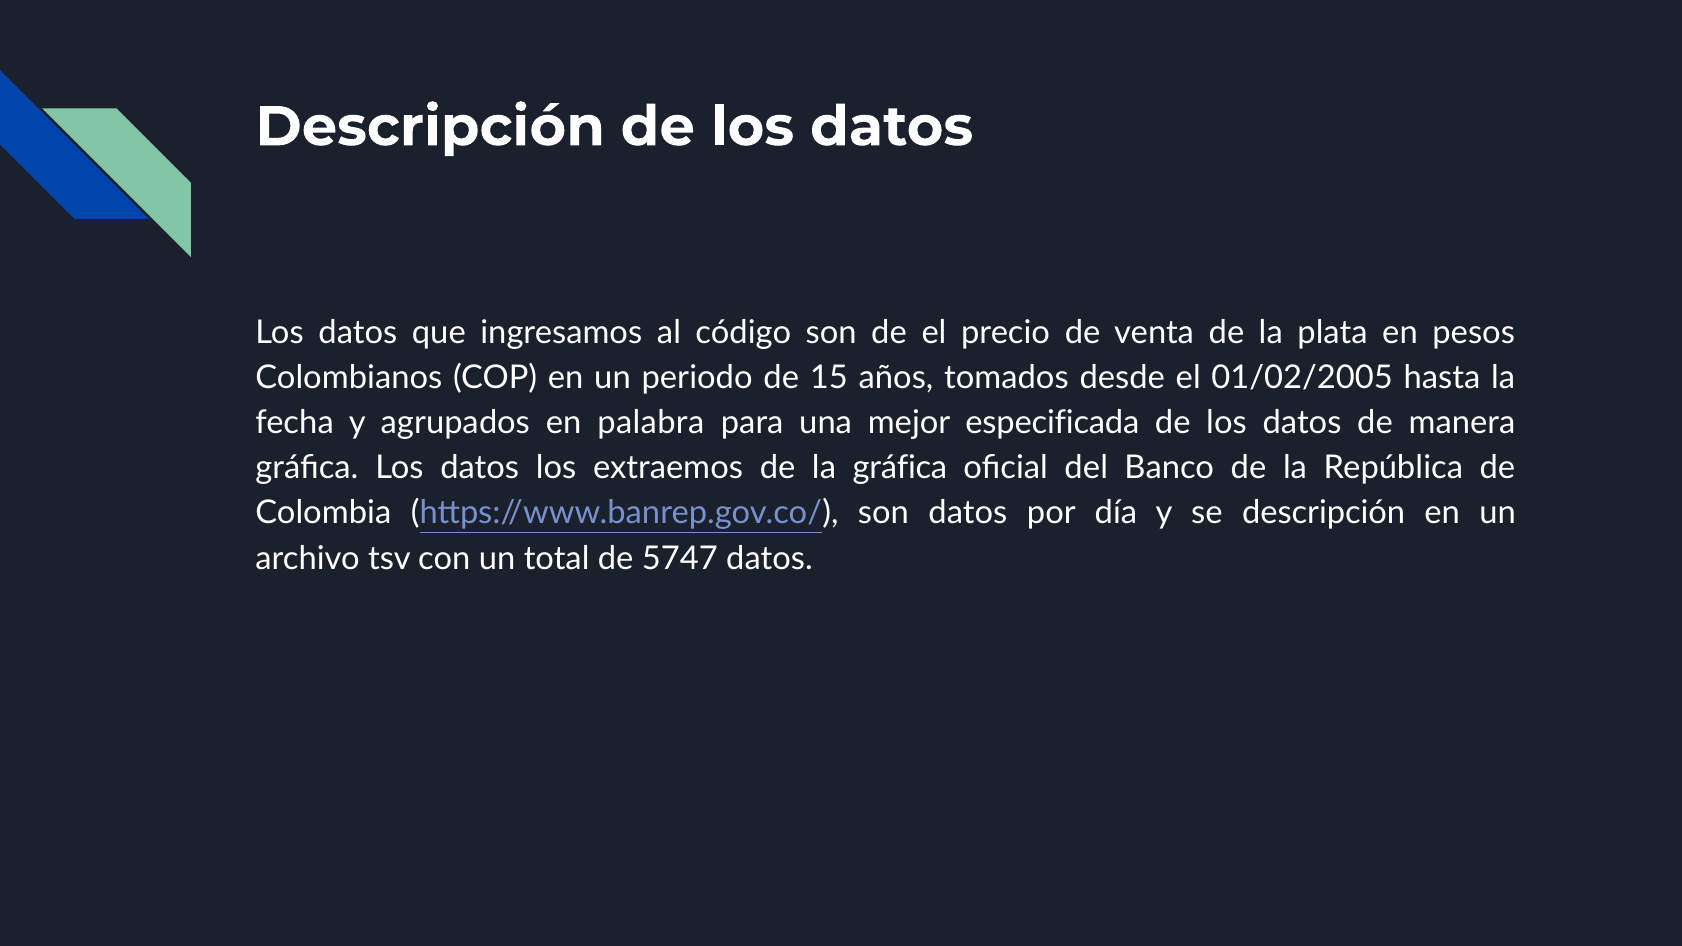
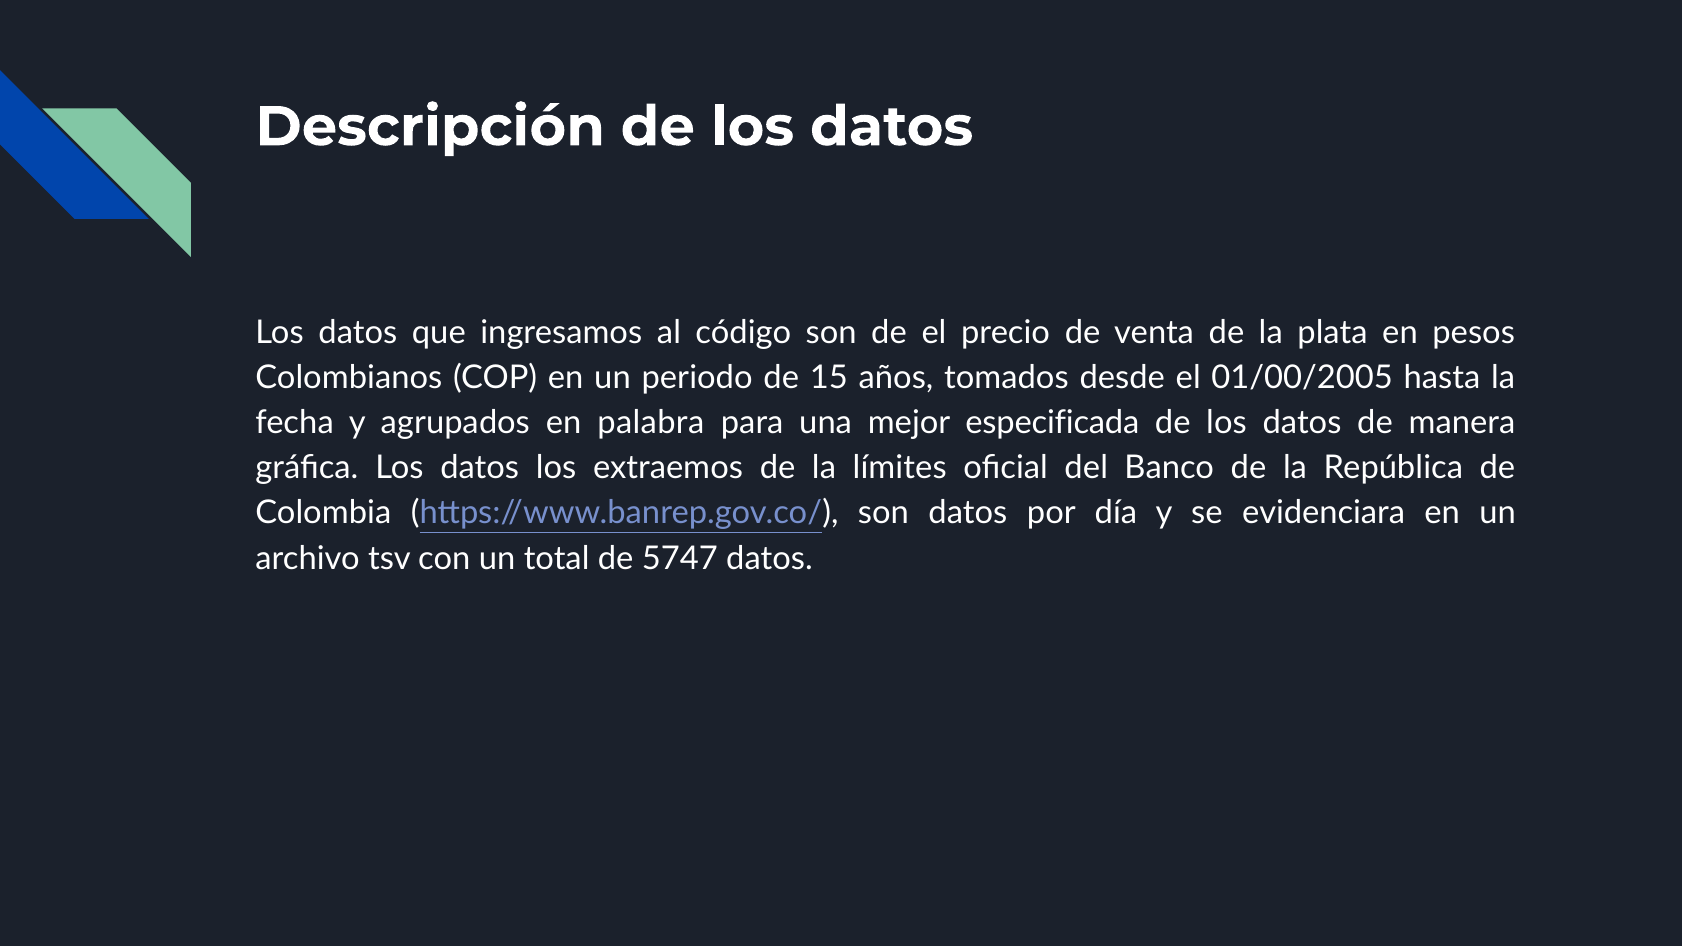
01/02/2005: 01/02/2005 -> 01/00/2005 (1302, 378)
la gráfica: gráfica -> límites (900, 468)
se descripción: descripción -> evidenciara (1324, 513)
